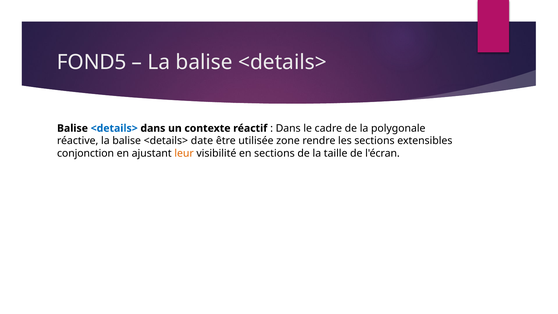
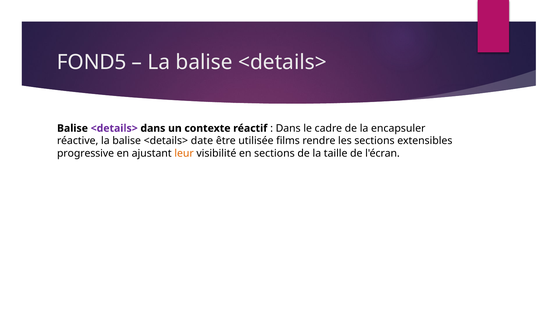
<details> colour: blue -> purple (114, 128)
polygonale: polygonale -> encapsuler (398, 128)
zone: zone -> films (288, 141)
conjonction: conjonction -> progressive (86, 153)
